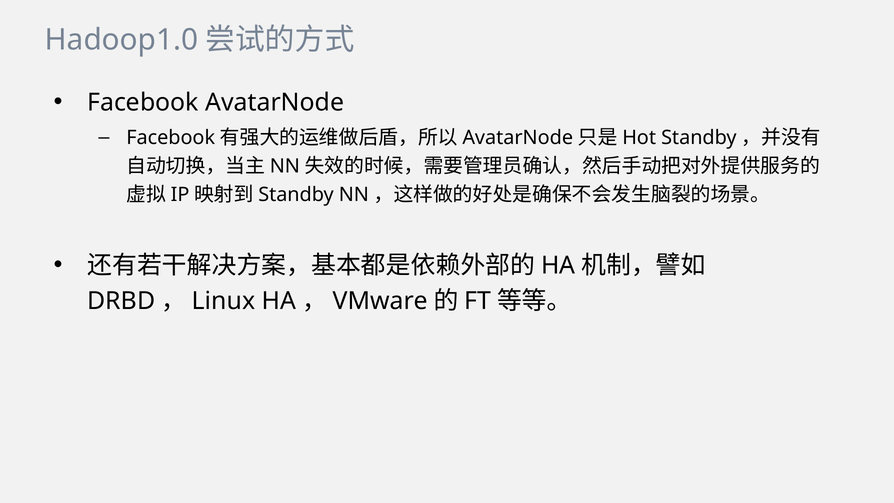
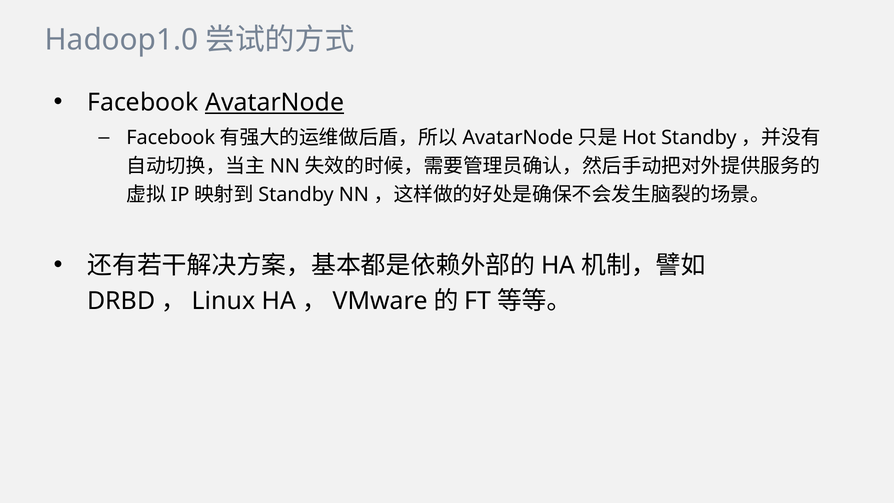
AvatarNode underline: none -> present (275, 103)
